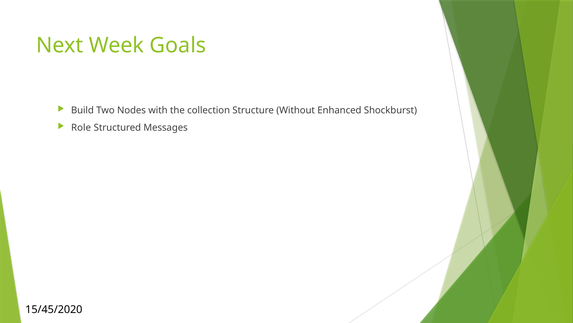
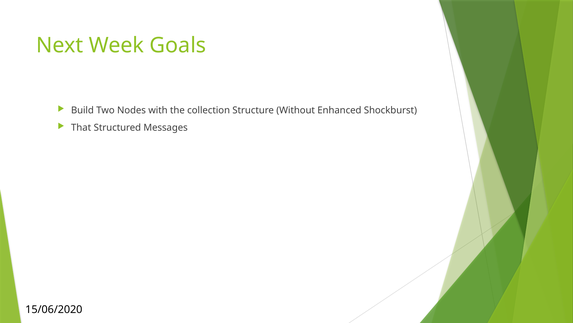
Role: Role -> That (81, 128)
15/45/2020: 15/45/2020 -> 15/06/2020 (54, 309)
